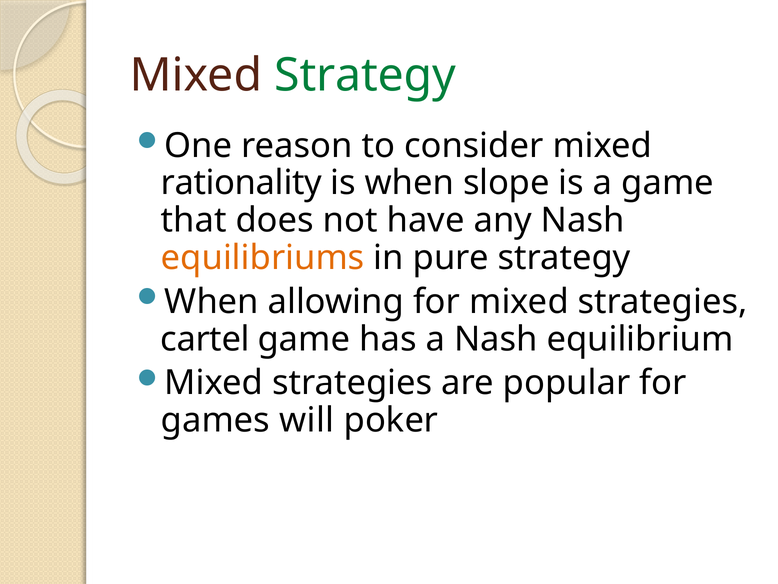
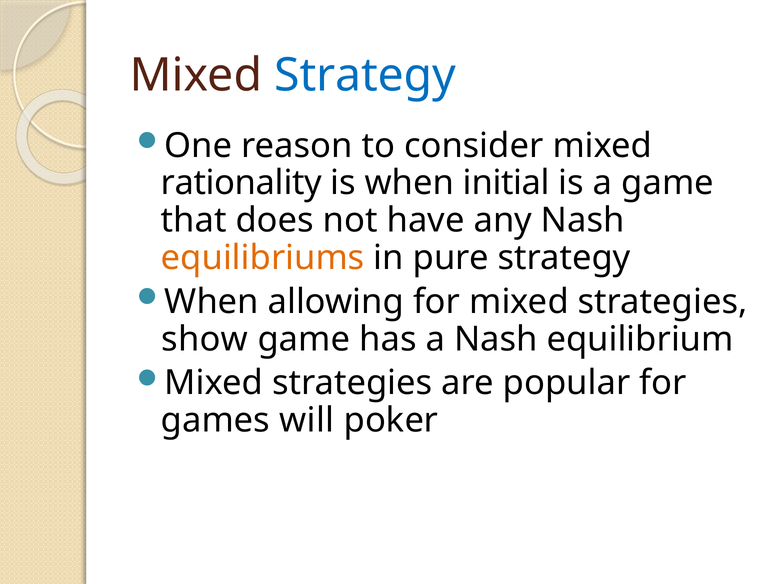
Strategy colour: green -> blue (365, 75)
slope: slope -> initial (506, 183)
cartel: cartel -> show (205, 339)
